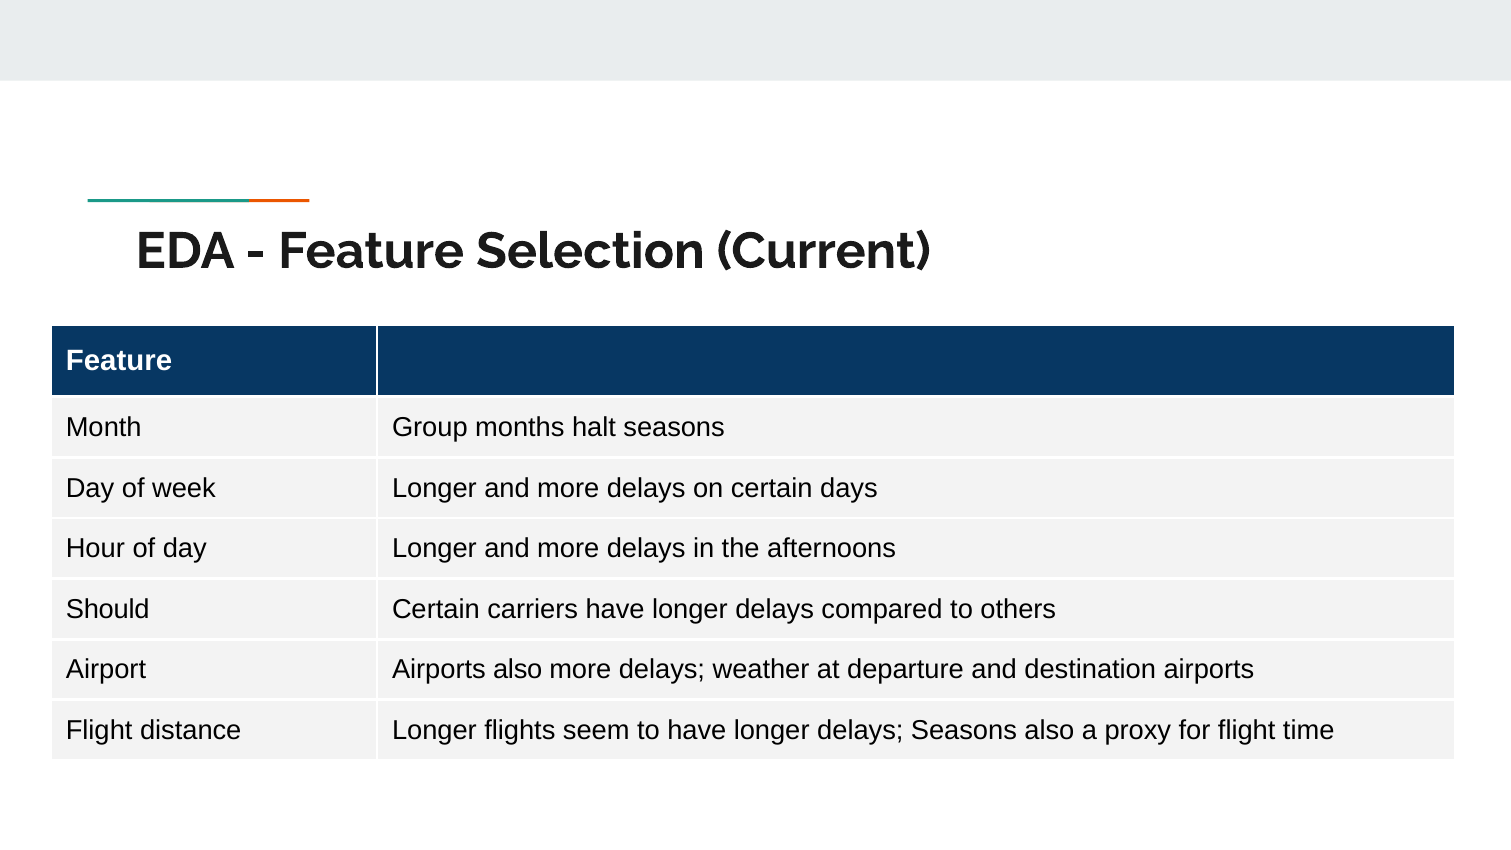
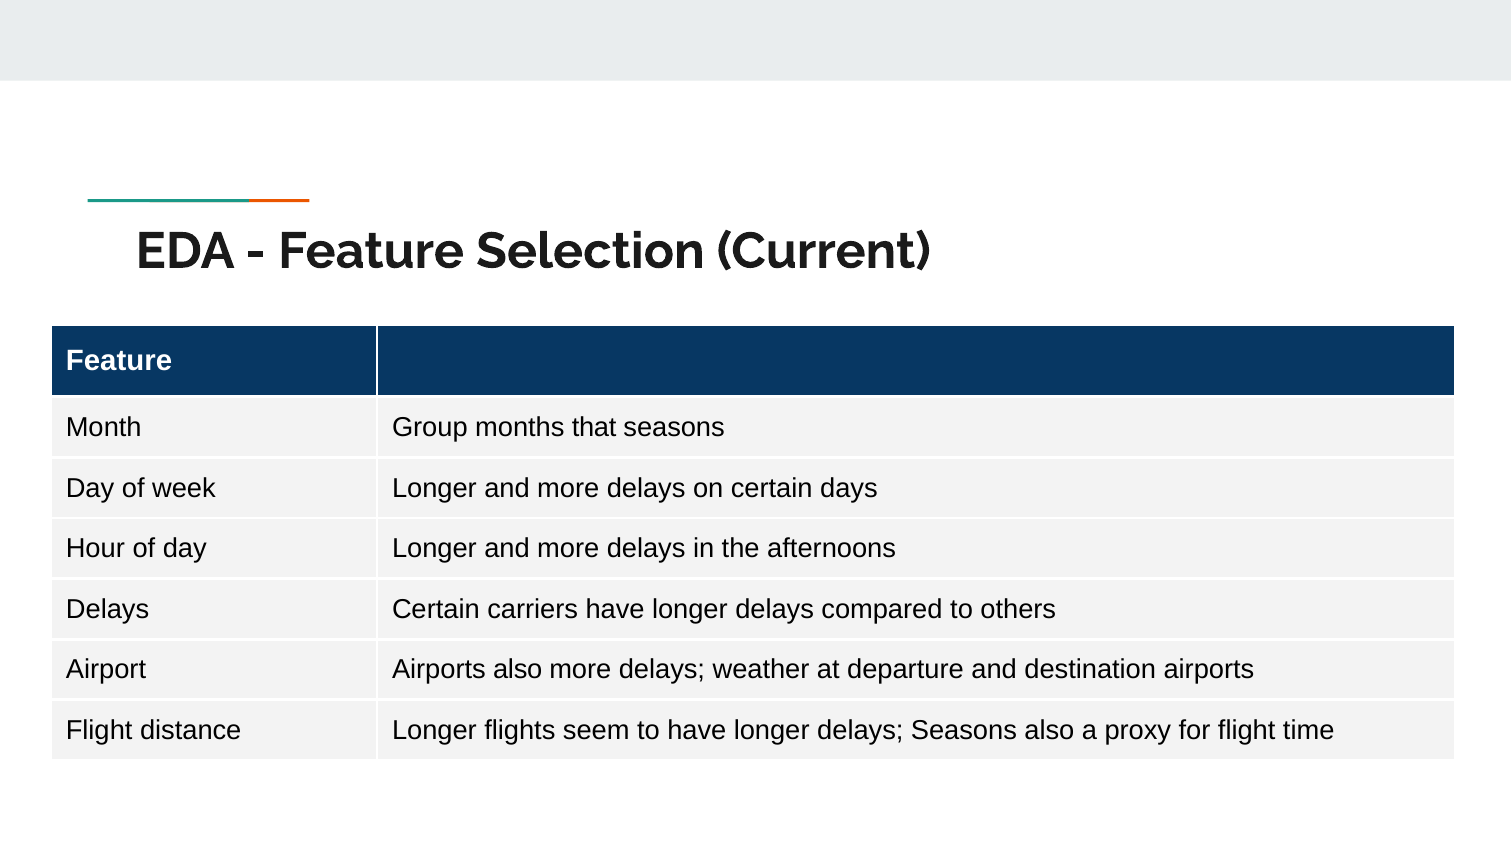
halt: halt -> that (594, 427)
Should: Should -> Delays (108, 609)
